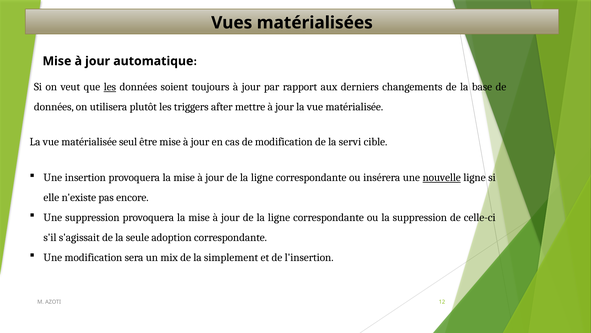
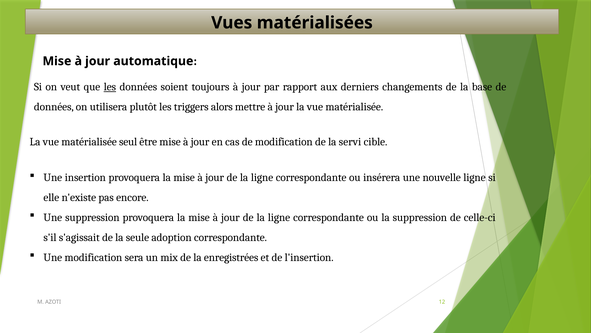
after: after -> alors (222, 107)
nouvelle underline: present -> none (442, 177)
simplement: simplement -> enregistrées (231, 257)
